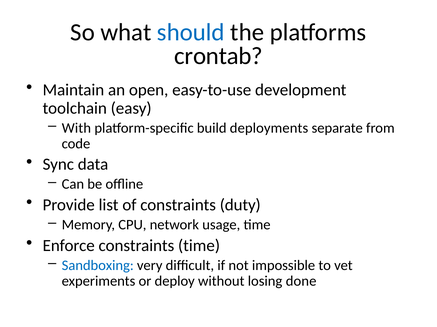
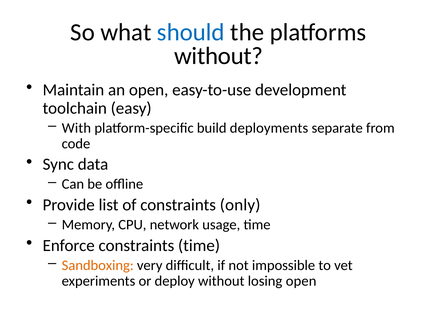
crontab: crontab -> without (219, 56)
duty: duty -> only (240, 205)
Sandboxing colour: blue -> orange (98, 266)
losing done: done -> open (301, 282)
